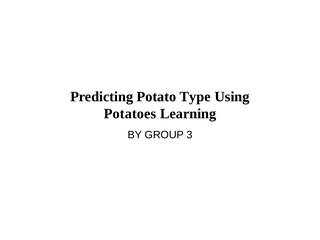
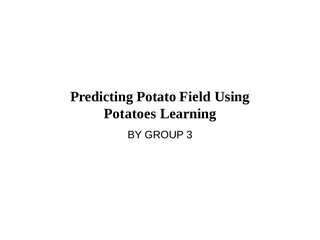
Type: Type -> Field (195, 97)
